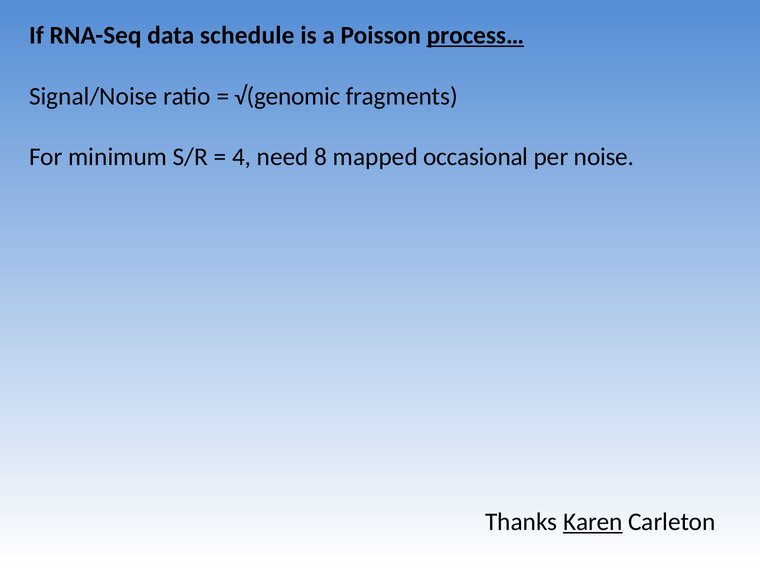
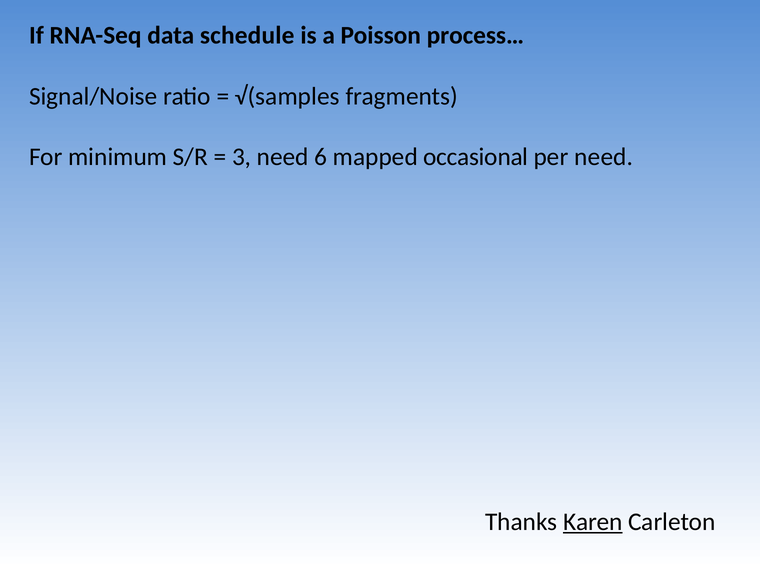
process… underline: present -> none (475, 35)
√(genomic: √(genomic -> √(samples (287, 96)
4: 4 -> 3 (242, 157)
8: 8 -> 6 (321, 157)
per noise: noise -> need (604, 157)
